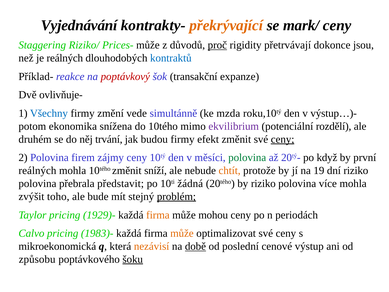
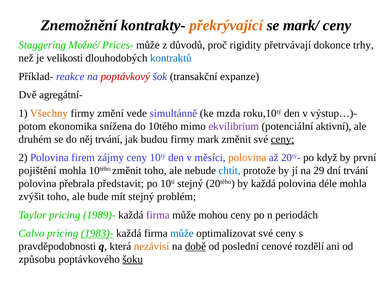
Vyjednávání: Vyjednávání -> Znemožnění (79, 25)
Riziko/: Riziko/ -> Možné/ (84, 45)
proč underline: present -> none (217, 45)
jsou: jsou -> trhy (363, 45)
je reálných: reálných -> velikosti (65, 58)
ovlivňuje-: ovlivňuje- -> agregátní- (61, 95)
Všechny colour: blue -> orange (49, 113)
rozdělí: rozdělí -> aktivní (334, 126)
efekt: efekt -> mark (208, 139)
polovina colour: green -> orange (247, 157)
reálných: reálných -> pojištění (37, 170)
změnit sníží: sníží -> toho (155, 170)
chtít colour: orange -> blue (230, 170)
19: 19 -> 29 (319, 170)
dní riziko: riziko -> trvání (356, 170)
10ti žádná: žádná -> stejný (190, 183)
by riziko: riziko -> každá (263, 183)
více: více -> déle (328, 183)
problém underline: present -> none (176, 196)
1929)-: 1929)- -> 1989)- (99, 215)
firma colour: orange -> purple (158, 215)
1983)- underline: none -> present (97, 233)
může colour: orange -> blue (182, 233)
mikroekonomická: mikroekonomická -> pravděpodobnosti (57, 246)
výstup: výstup -> rozdělí (309, 246)
